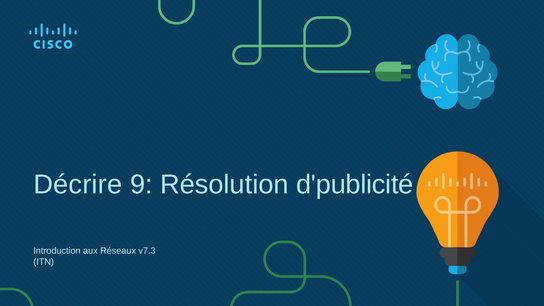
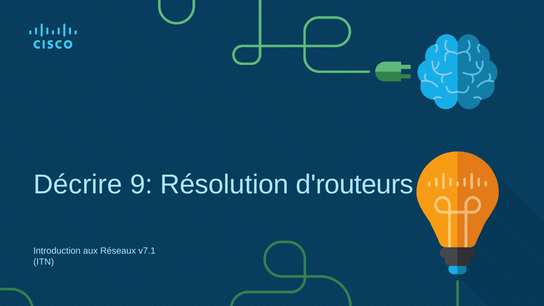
d'publicité: d'publicité -> d'routeurs (355, 184)
v7.3: v7.3 -> v7.1 (147, 251)
